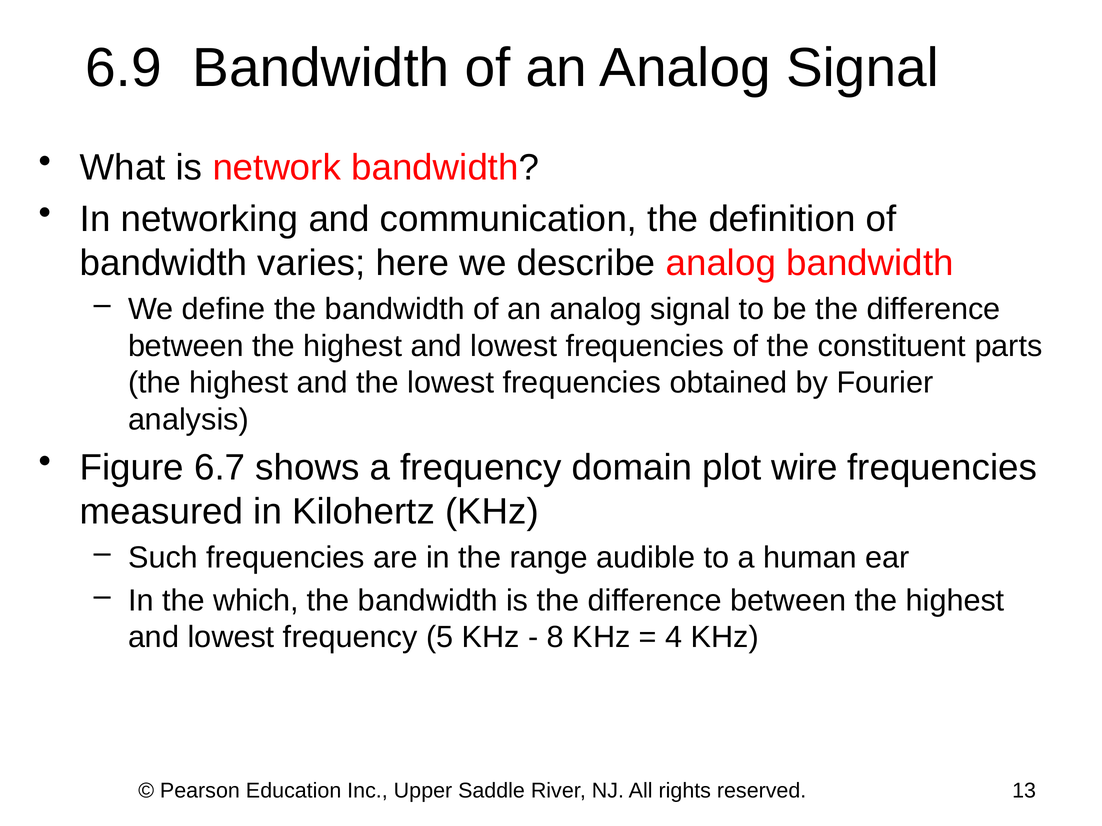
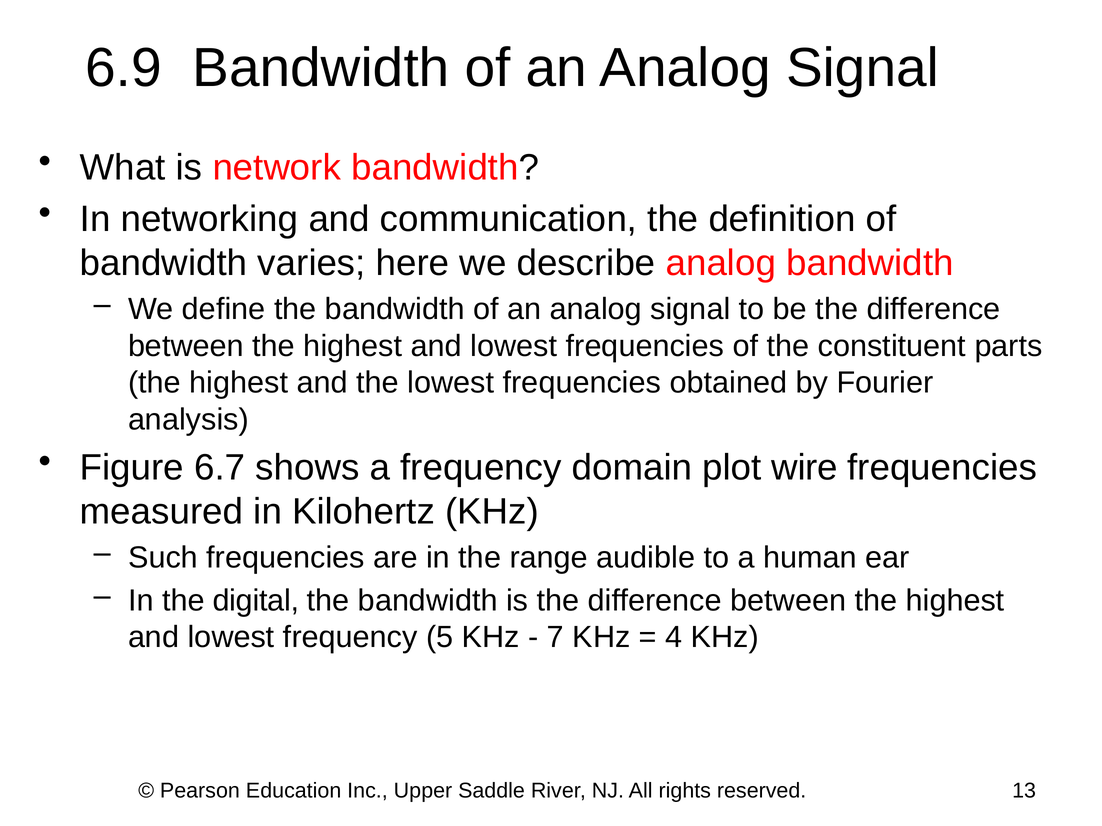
which: which -> digital (256, 601)
8: 8 -> 7 (555, 638)
